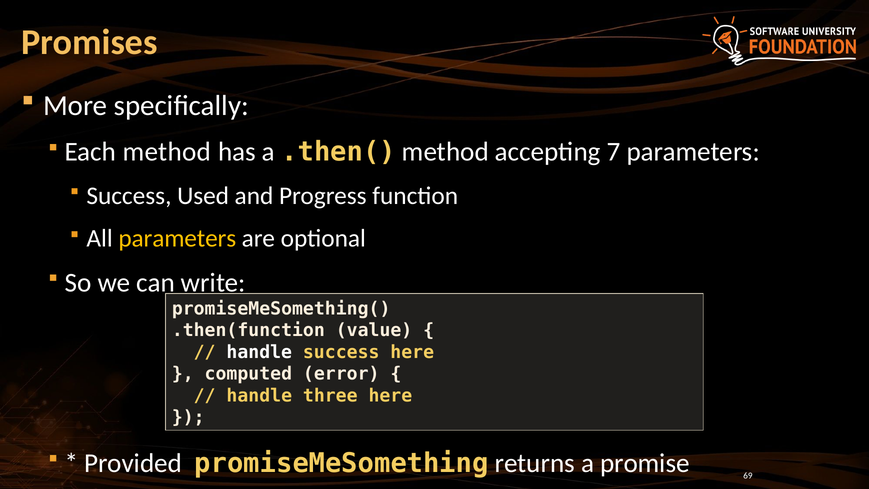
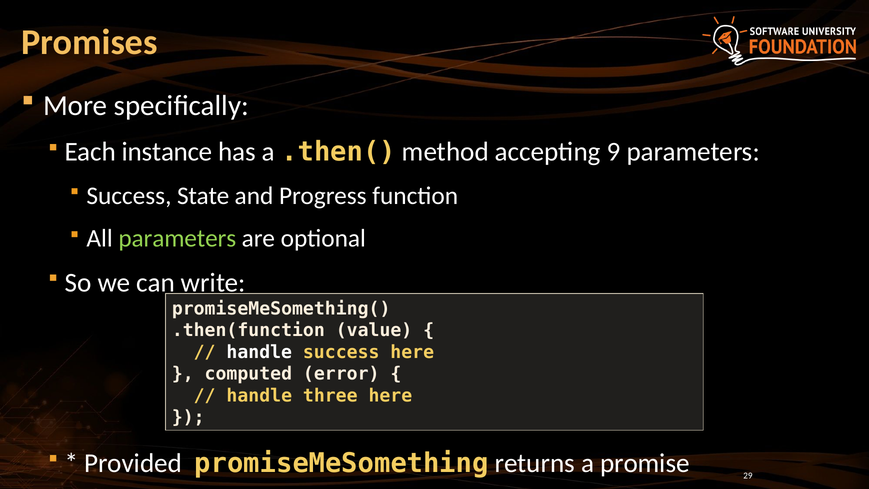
Each method: method -> instance (167, 152)
7: 7 -> 9 (614, 152)
Used: Used -> State (203, 196)
parameters colour: yellow -> light green (177, 238)
69: 69 -> 29 (748, 476)
